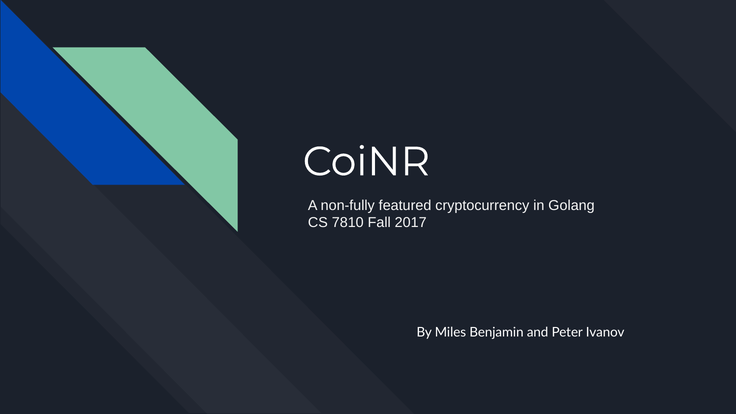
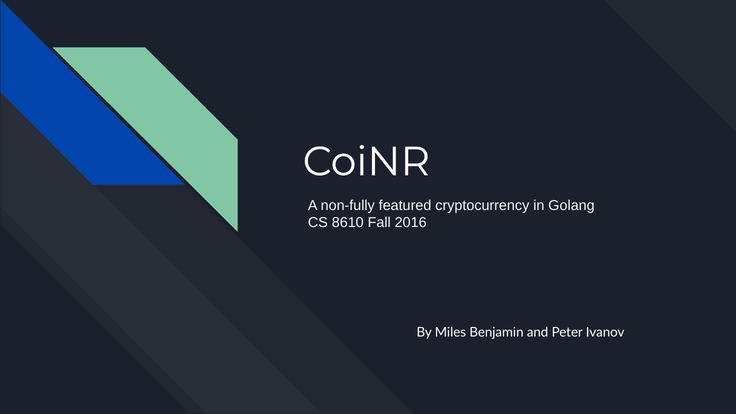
7810: 7810 -> 8610 (348, 222)
2017: 2017 -> 2016 (411, 222)
